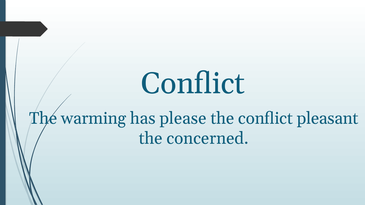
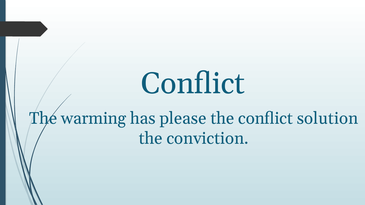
pleasant: pleasant -> solution (328, 118)
concerned: concerned -> conviction (208, 139)
